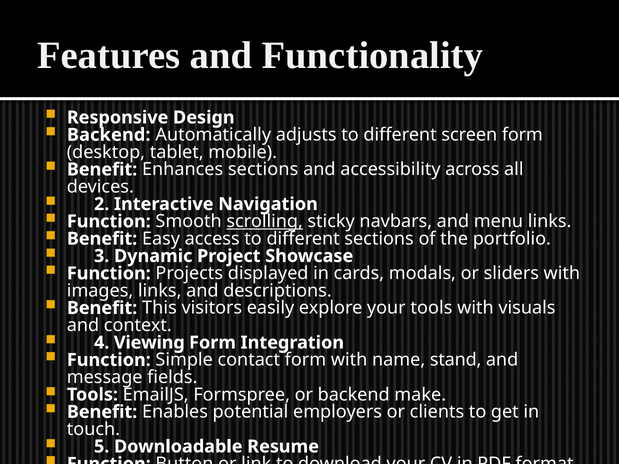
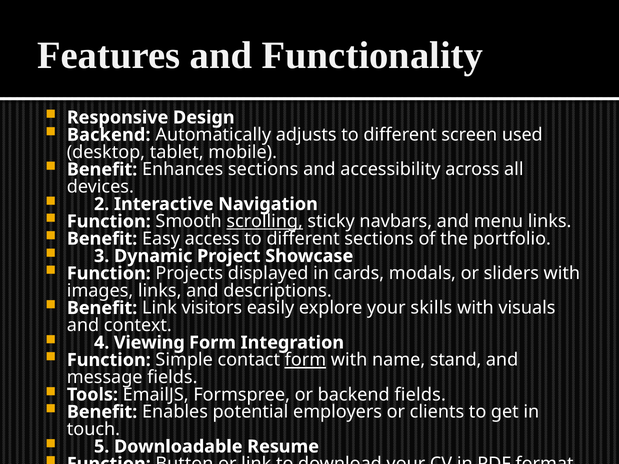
screen form: form -> used (522, 135)
Benefit This: This -> Link (160, 308)
your tools: tools -> skills (431, 308)
form underline: none -> present (305, 360)
backend make: make -> fields (420, 395)
